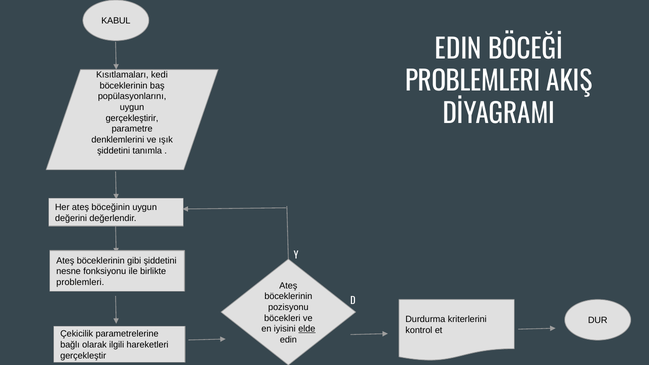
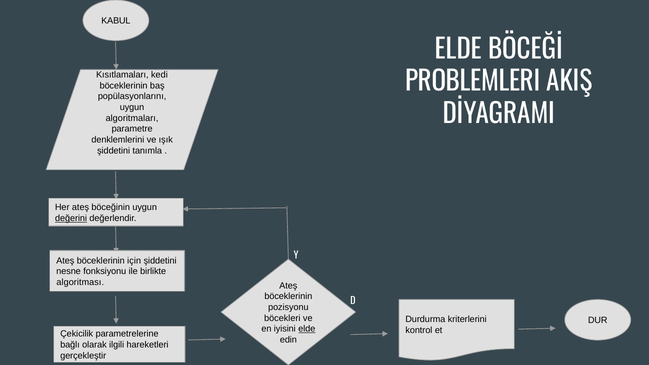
EDIN: EDIN -> ELDE (458, 50)
gerçekleştirir: gerçekleştirir -> algoritmaları (132, 118)
değerini underline: none -> present (71, 218)
gibi: gibi -> için (134, 261)
problemleri: problemleri -> algoritması (80, 282)
